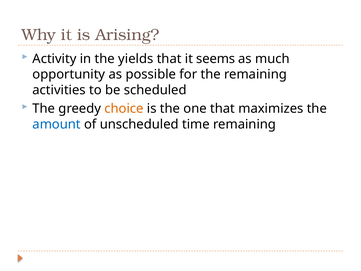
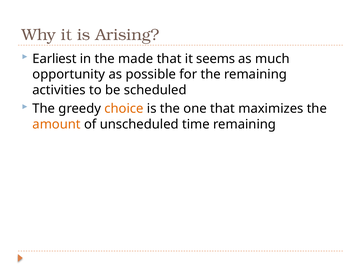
Activity: Activity -> Earliest (54, 59)
yields: yields -> made (136, 59)
amount colour: blue -> orange (57, 124)
